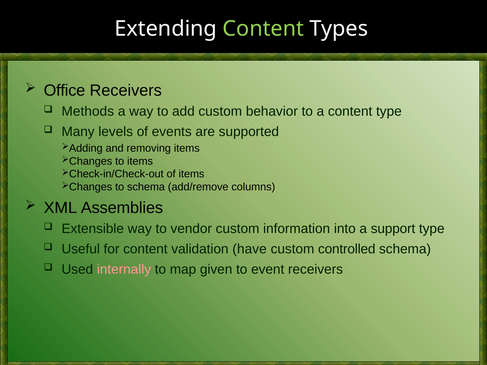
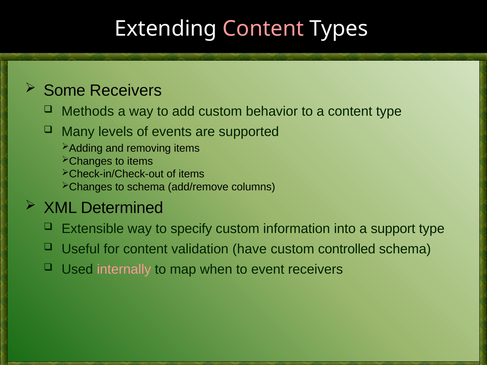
Content colour: light green -> pink (263, 29)
Office: Office -> Some (64, 90)
Assemblies: Assemblies -> Determined (122, 208)
vendor: vendor -> specify (191, 229)
given: given -> when (216, 270)
